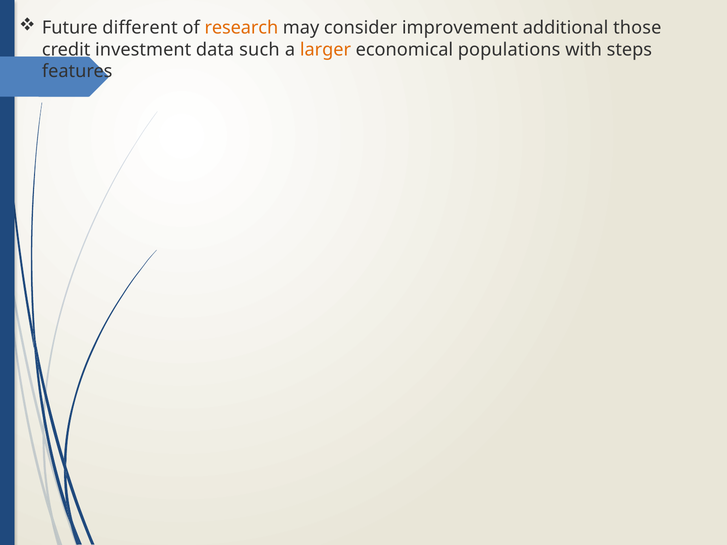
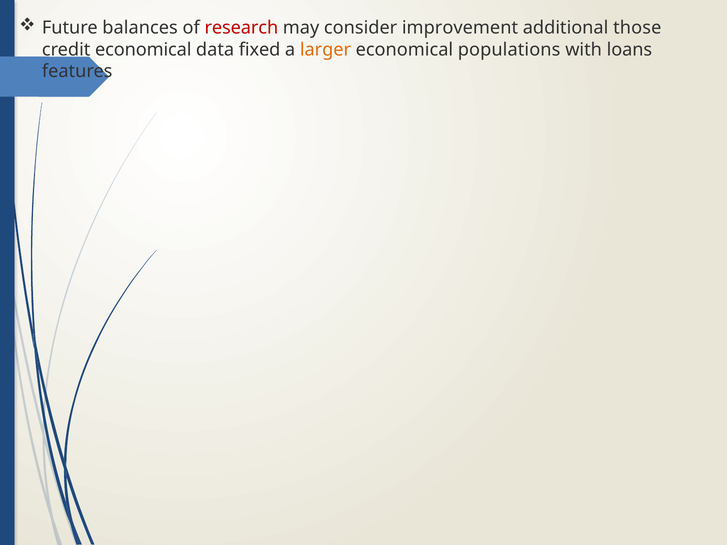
different: different -> balances (140, 28)
research colour: orange -> red (241, 28)
credit investment: investment -> economical (143, 50)
such: such -> fixed (260, 50)
steps: steps -> loans (629, 50)
